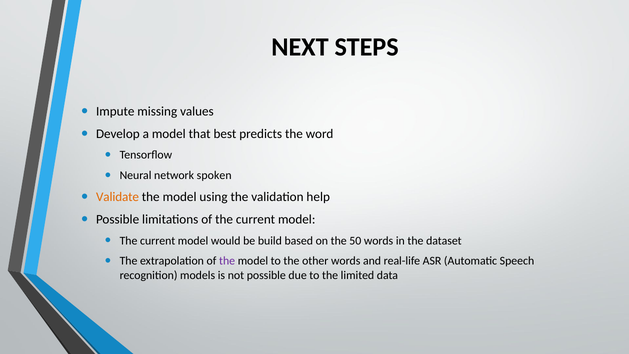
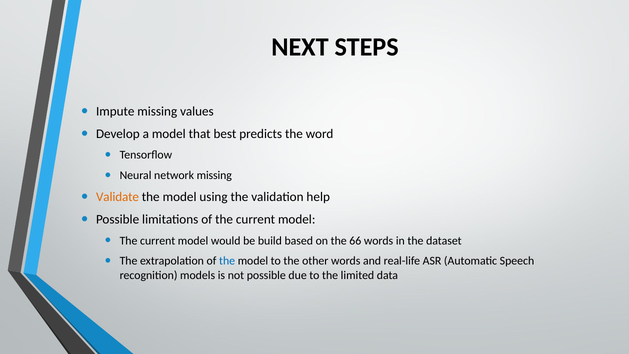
network spoken: spoken -> missing (214, 175)
50: 50 -> 66 (355, 241)
the colour: purple -> blue (227, 261)
